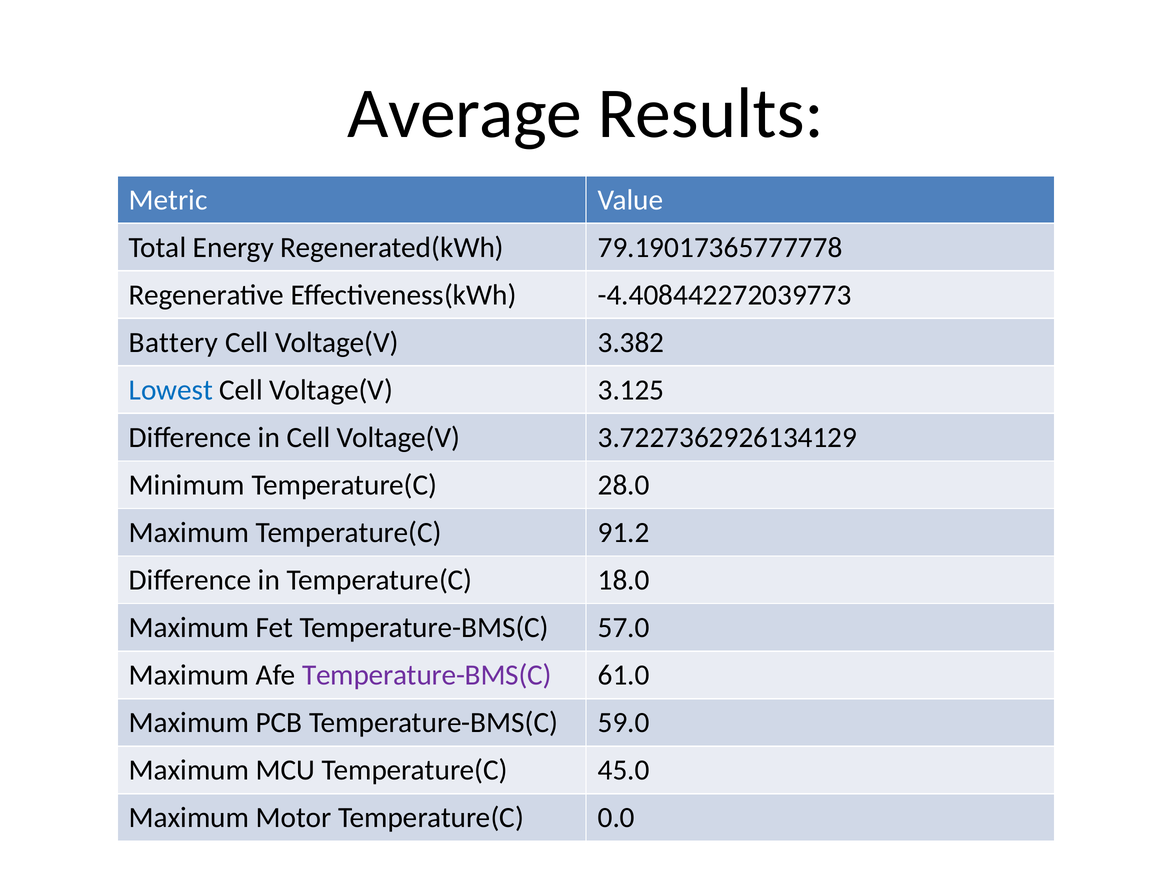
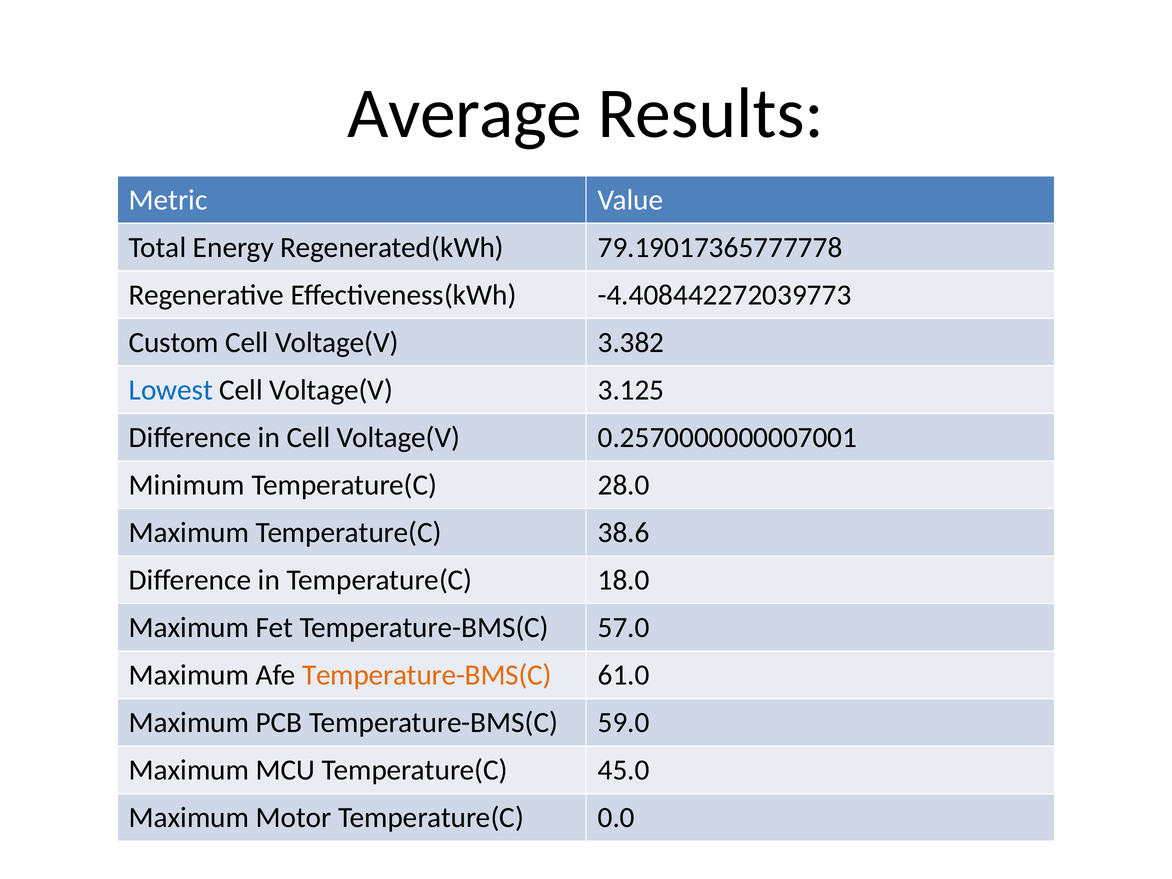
Battery: Battery -> Custom (174, 342)
3.7227362926134129: 3.7227362926134129 -> 0.2570000000007001 (727, 438)
91.2: 91.2 -> 38.6 (624, 533)
Temperature-BMS(C colour: purple -> orange (427, 675)
